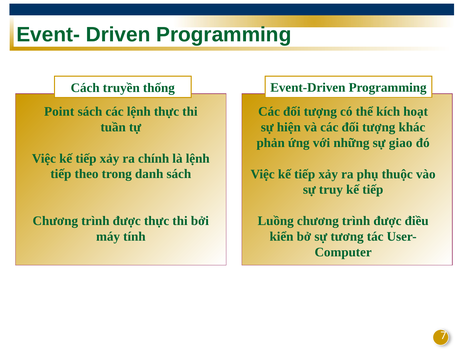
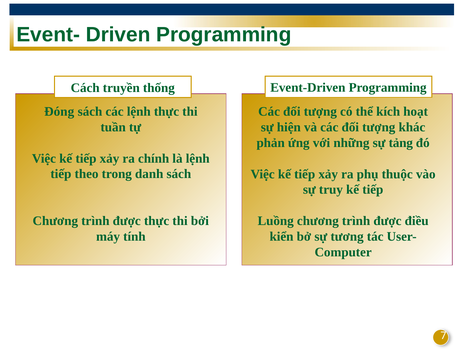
Point: Point -> Đóng (59, 112)
giao: giao -> tảng (401, 143)
